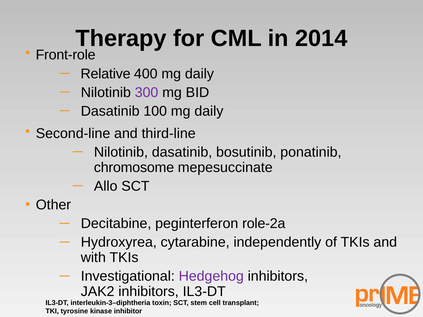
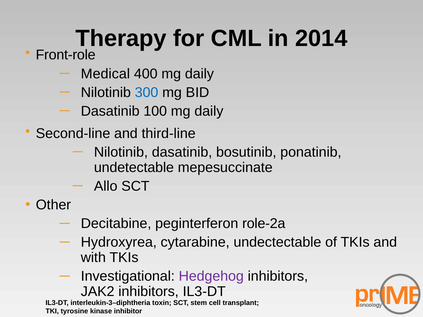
Relative: Relative -> Medical (105, 74)
300 colour: purple -> blue (147, 93)
chromosome: chromosome -> undetectable (134, 168)
independently: independently -> undectectable (277, 243)
